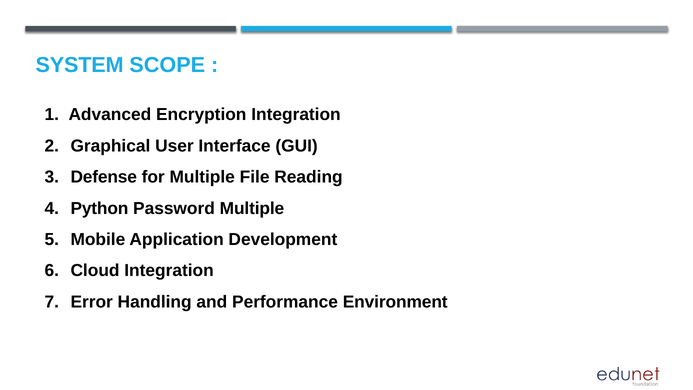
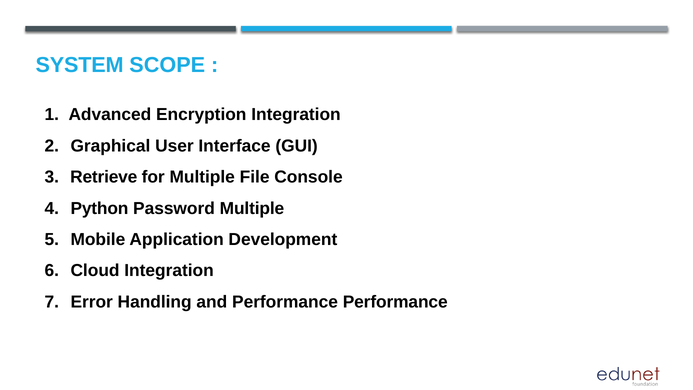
Defense: Defense -> Retrieve (104, 177)
Reading: Reading -> Console (308, 177)
Performance Environment: Environment -> Performance (395, 302)
